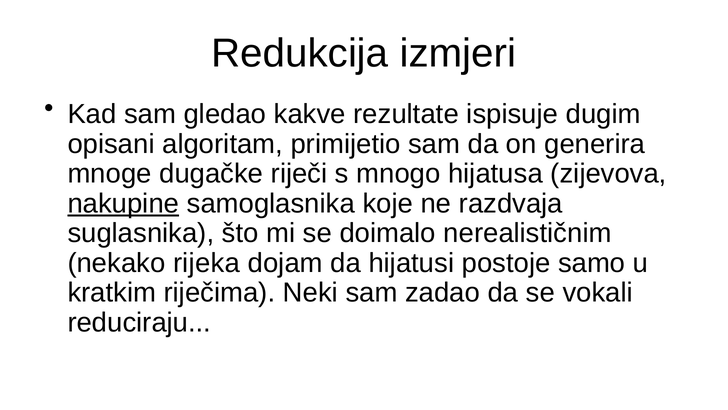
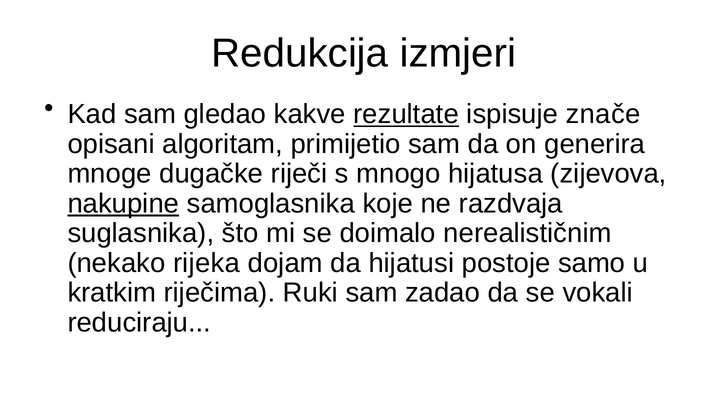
rezultate underline: none -> present (406, 114)
dugim: dugim -> znače (603, 114)
Neki: Neki -> Ruki (310, 293)
